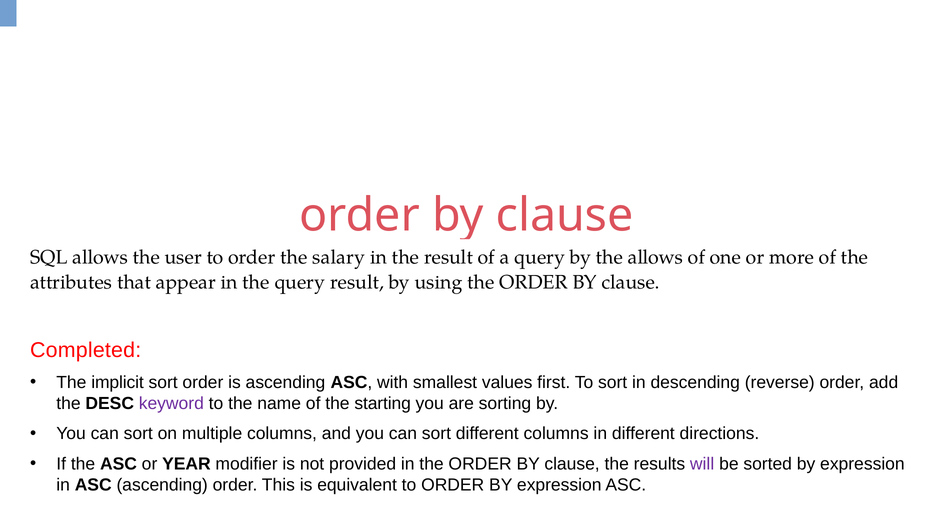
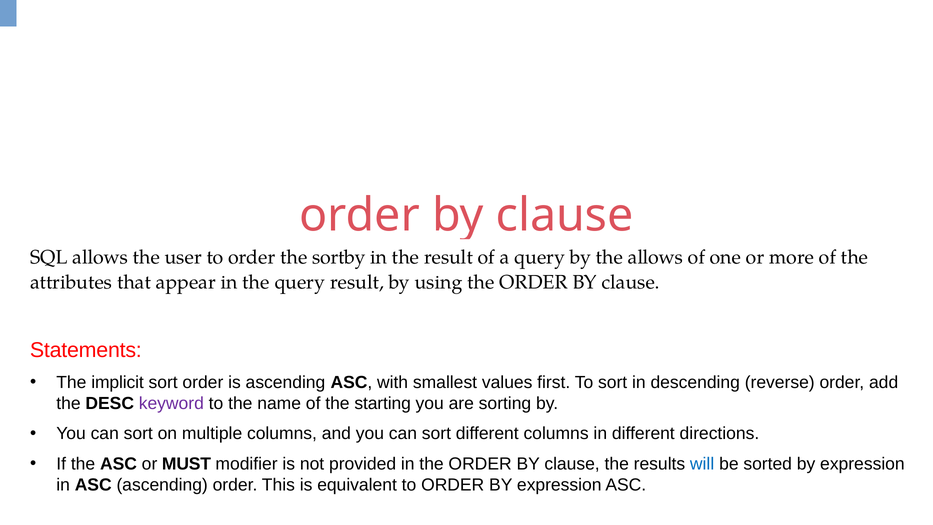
salary: salary -> sortby (339, 257)
Completed: Completed -> Statements (86, 350)
YEAR: YEAR -> MUST (186, 464)
will colour: purple -> blue (702, 464)
